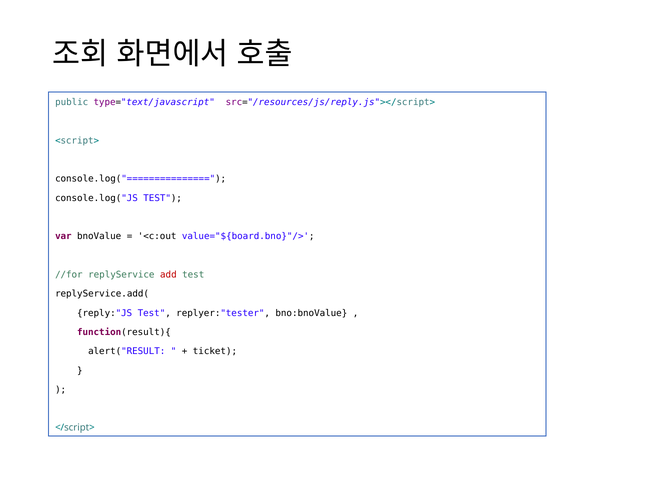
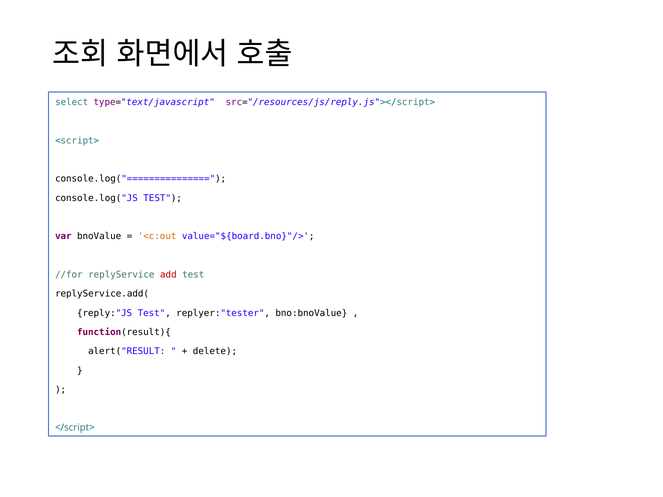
public: public -> select (72, 102)
<c:out colour: black -> orange (157, 236)
ticket: ticket -> delete (215, 352)
